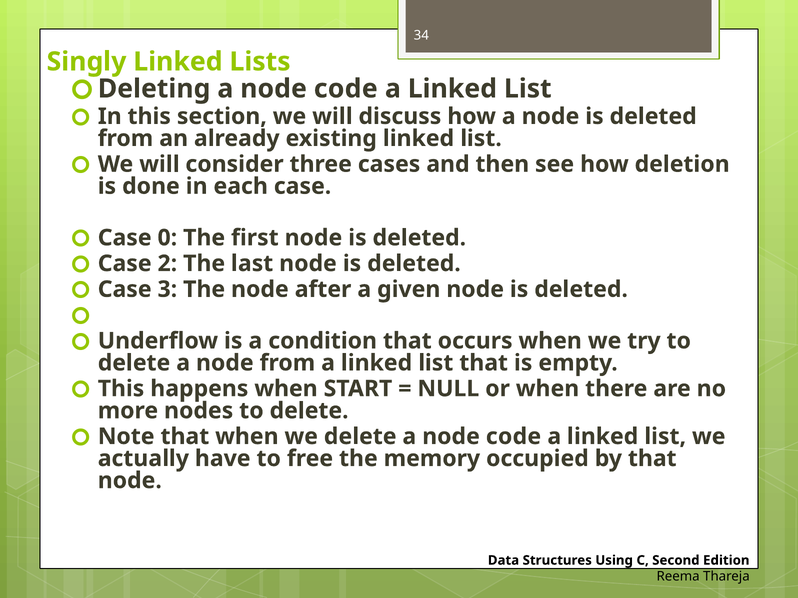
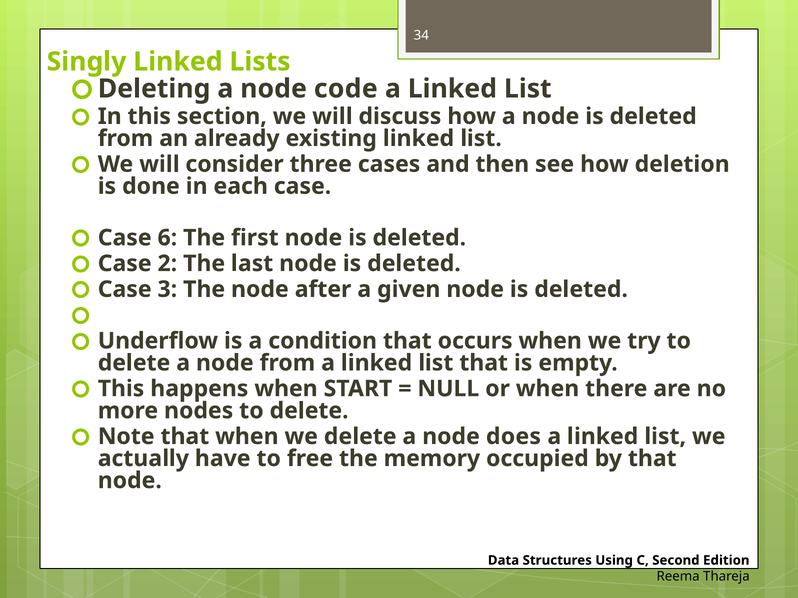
0: 0 -> 6 (167, 238)
delete a node code: code -> does (513, 437)
